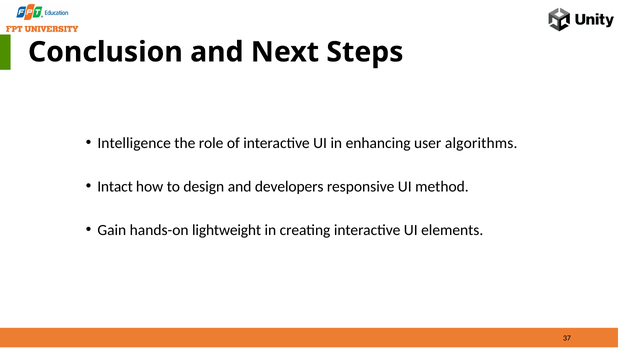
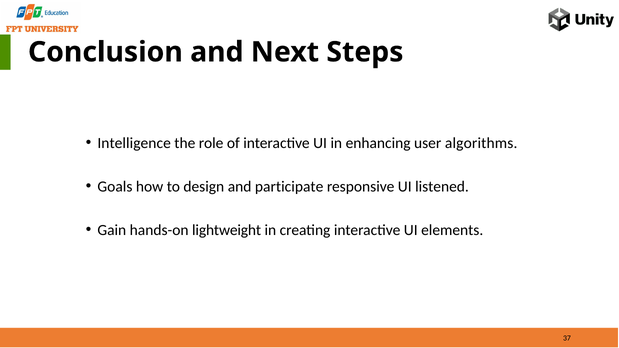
Intact: Intact -> Goals (115, 187)
developers: developers -> participate (289, 187)
method: method -> listened (442, 187)
